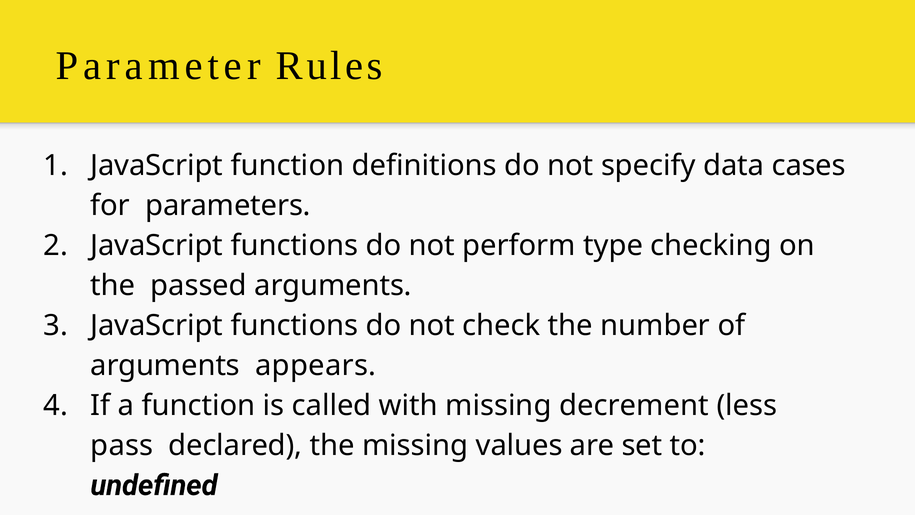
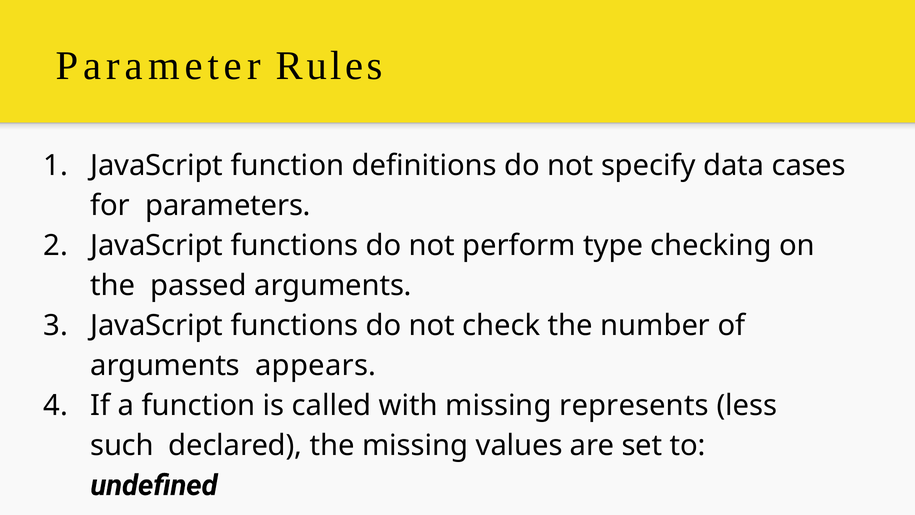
decrement: decrement -> represents (634, 405)
pass: pass -> such (122, 445)
